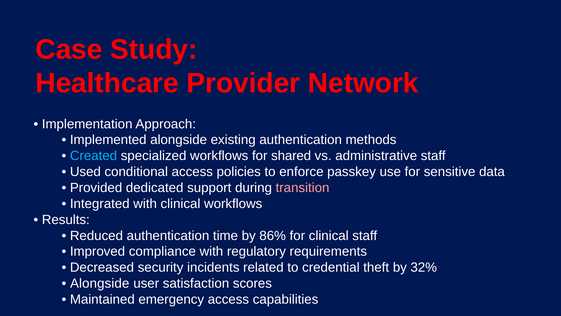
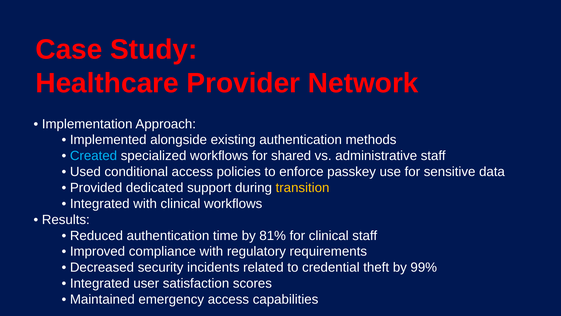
transition colour: pink -> yellow (303, 188)
86%: 86% -> 81% (273, 235)
32%: 32% -> 99% (424, 267)
Alongside: Alongside -> Integrated (100, 283)
